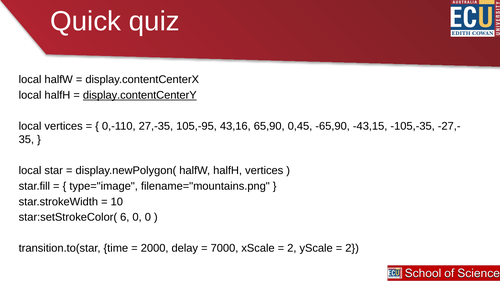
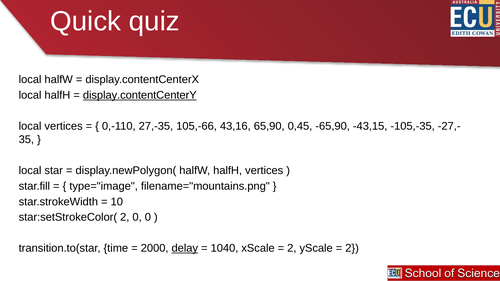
105,-95: 105,-95 -> 105,-66 (197, 126)
star:setStrokeColor( 6: 6 -> 2 (125, 217)
delay underline: none -> present (185, 249)
7000: 7000 -> 1040 (224, 249)
